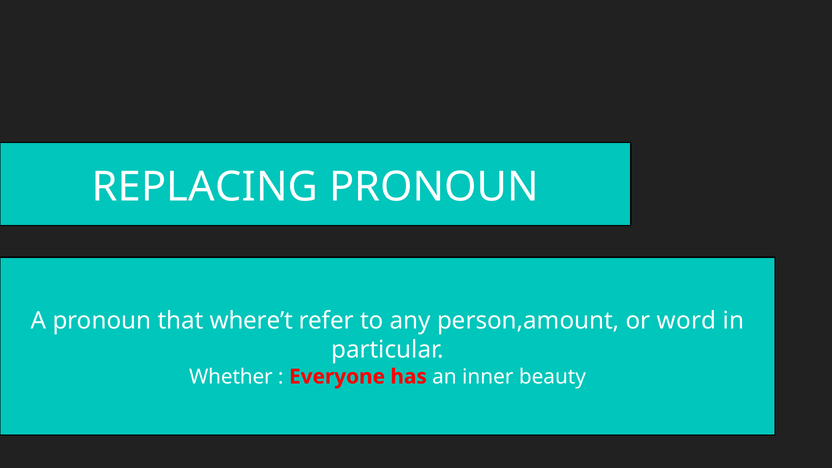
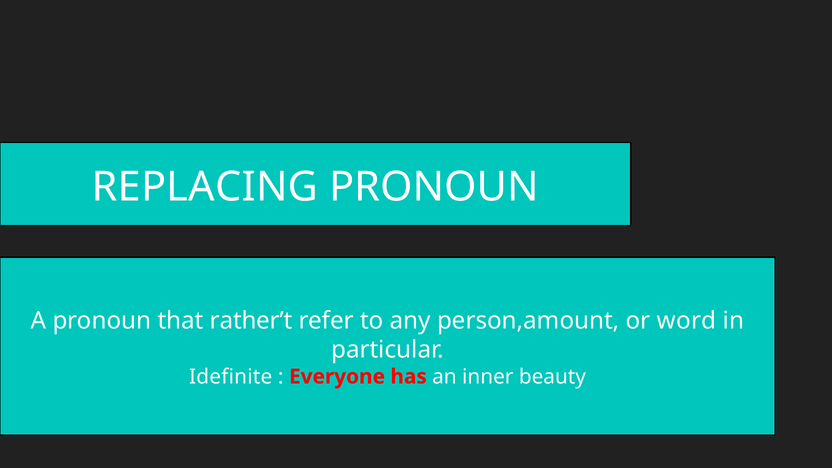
where’t: where’t -> rather’t (251, 321)
Whether: Whether -> Idefinite (231, 377)
